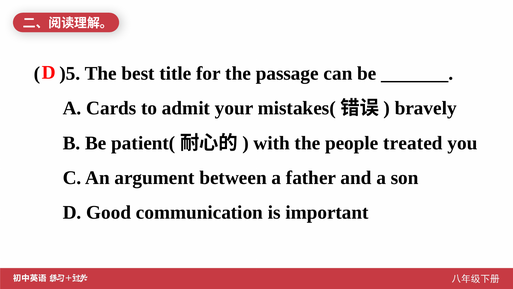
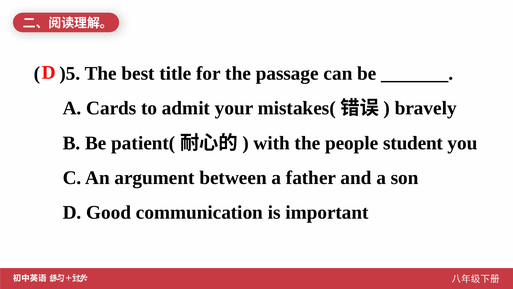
treated: treated -> student (413, 143)
